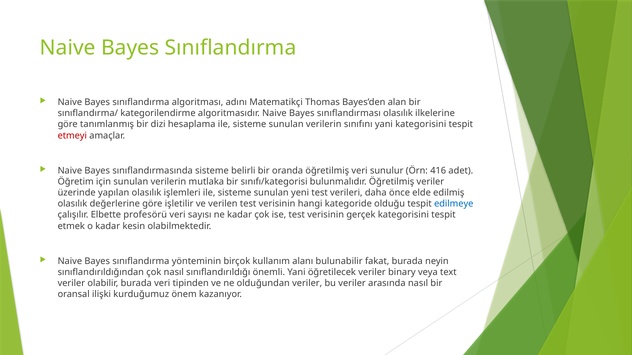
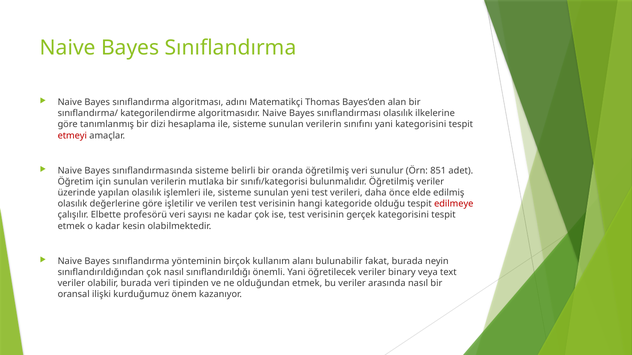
416: 416 -> 851 (438, 171)
edilmeye colour: blue -> red (454, 204)
olduğundan veriler: veriler -> etmek (307, 284)
